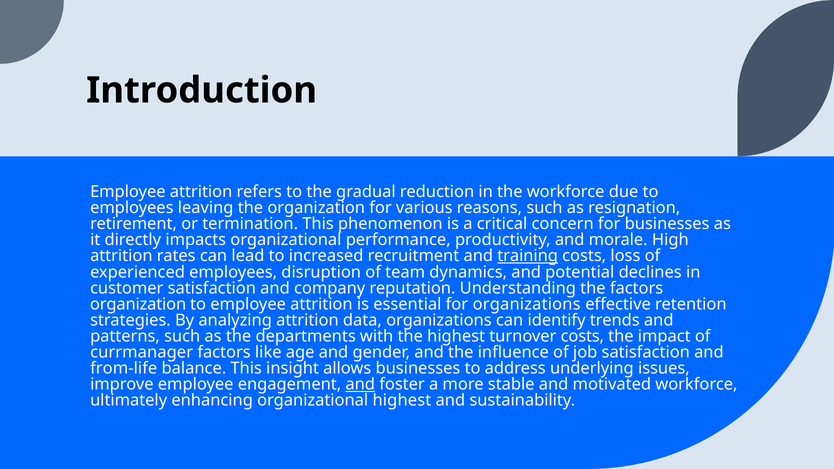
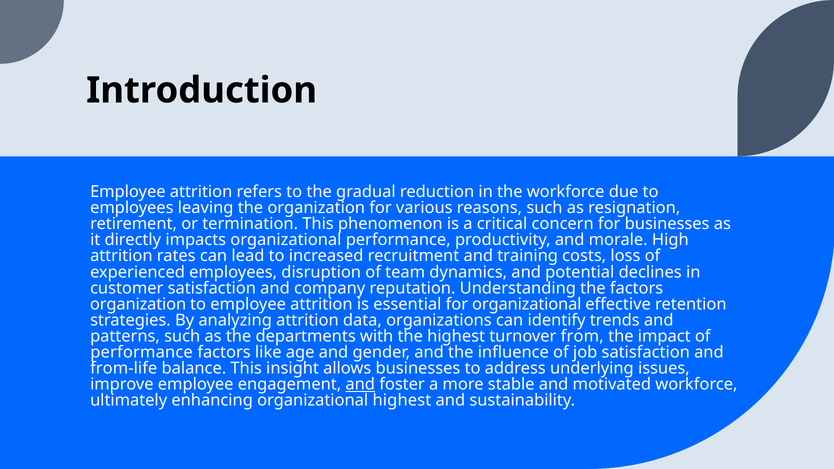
training underline: present -> none (528, 256)
for organizations: organizations -> organizational (527, 304)
turnover costs: costs -> from (582, 336)
currmanager: currmanager -> performance (142, 352)
